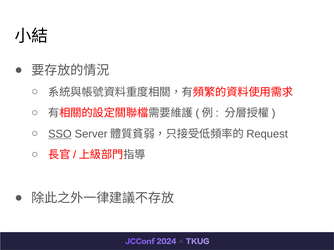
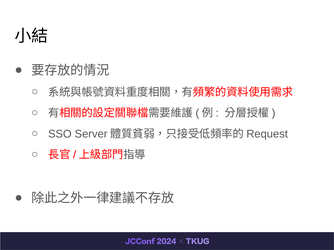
SSO underline: present -> none (60, 134)
